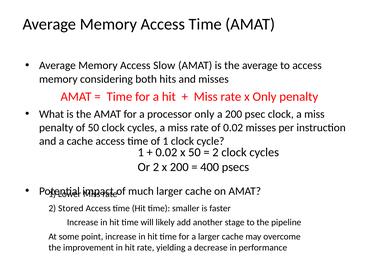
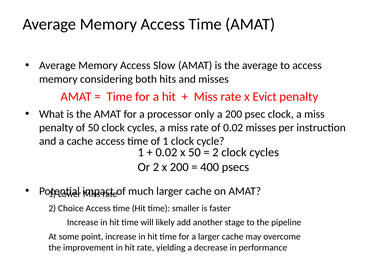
x Only: Only -> Evict (265, 97)
Stored: Stored -> Choice (71, 208)
